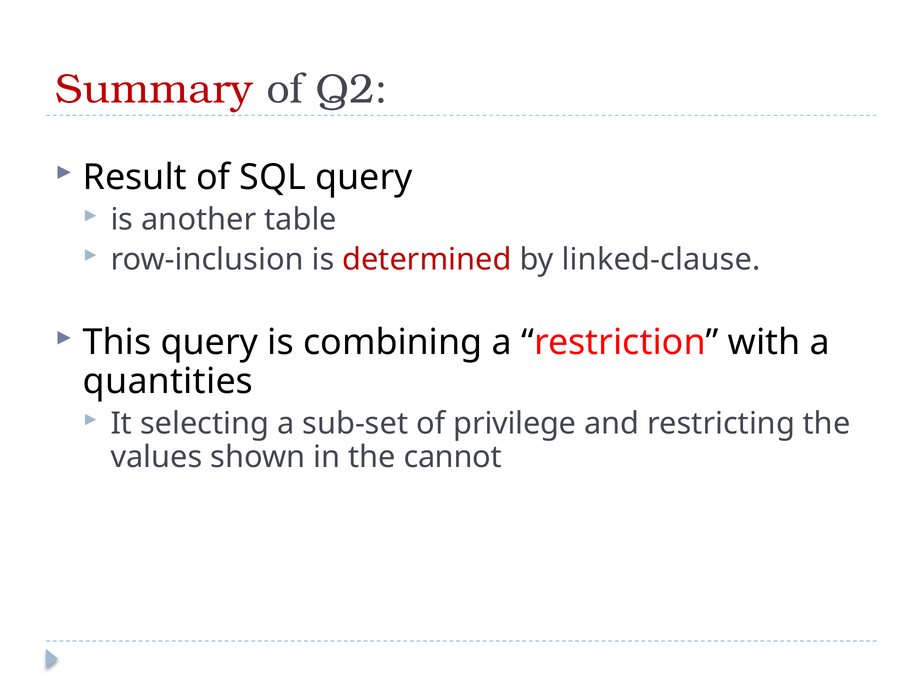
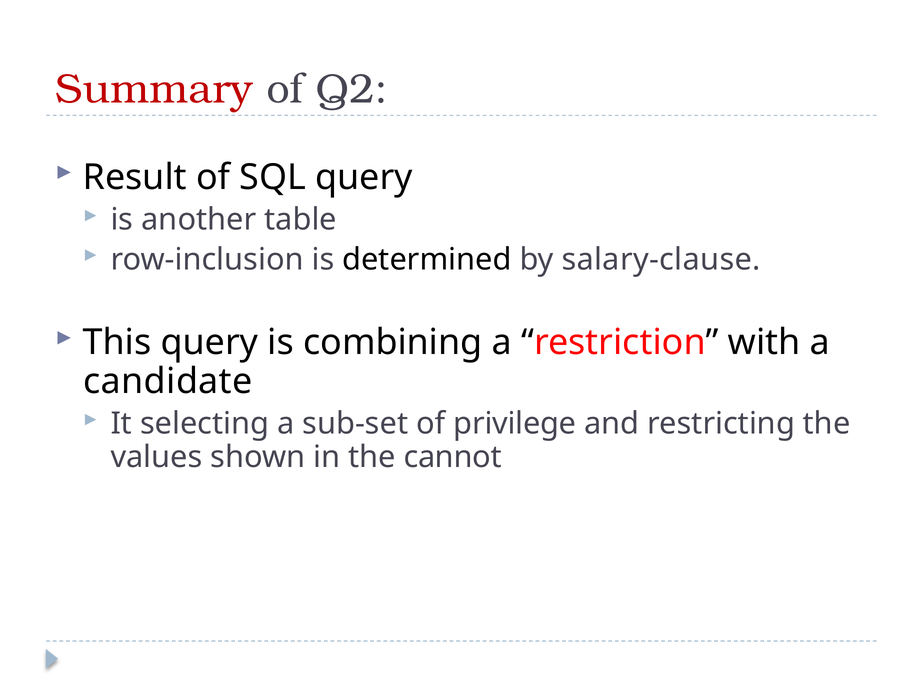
determined colour: red -> black (427, 260)
linked-clause: linked-clause -> salary-clause (661, 260)
quantities: quantities -> candidate (168, 381)
